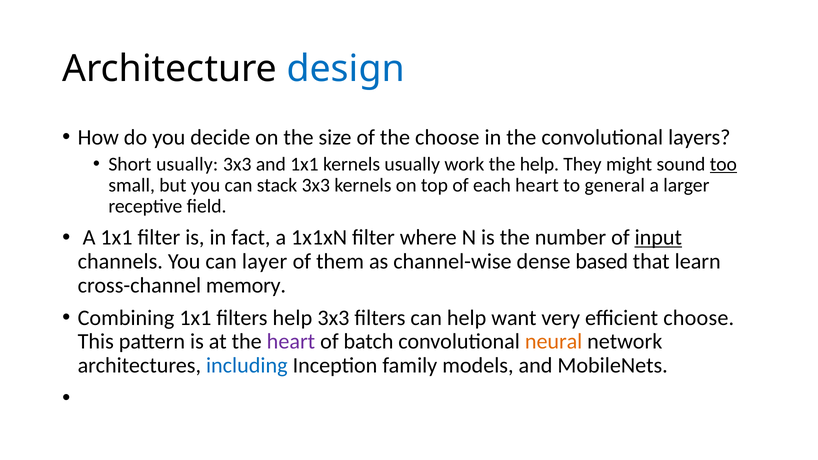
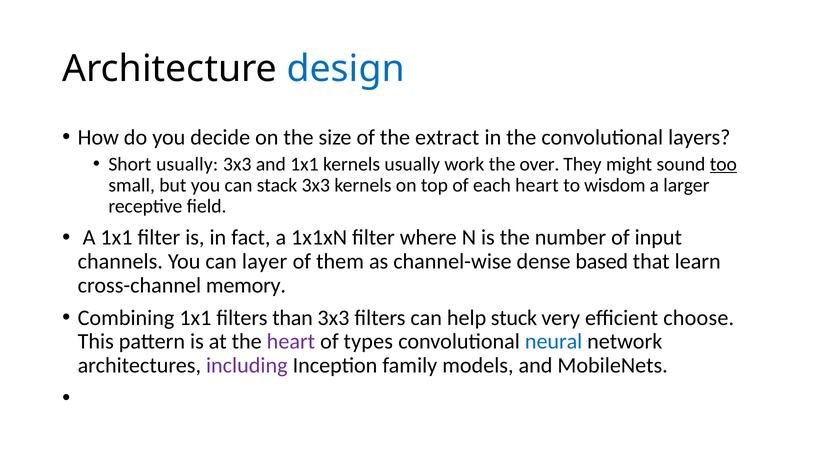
the choose: choose -> extract (447, 137)
the help: help -> over (539, 164)
general: general -> wisdom (615, 185)
input underline: present -> none (658, 238)
filters help: help -> than (293, 318)
want: want -> stuck (514, 318)
batch: batch -> types (368, 342)
neural colour: orange -> blue (554, 342)
including colour: blue -> purple (247, 366)
